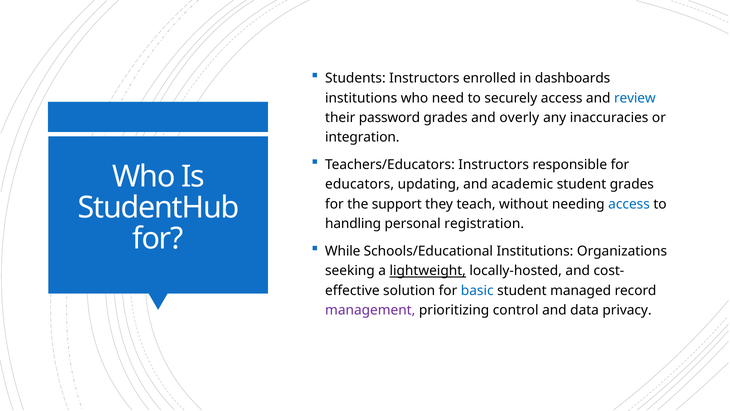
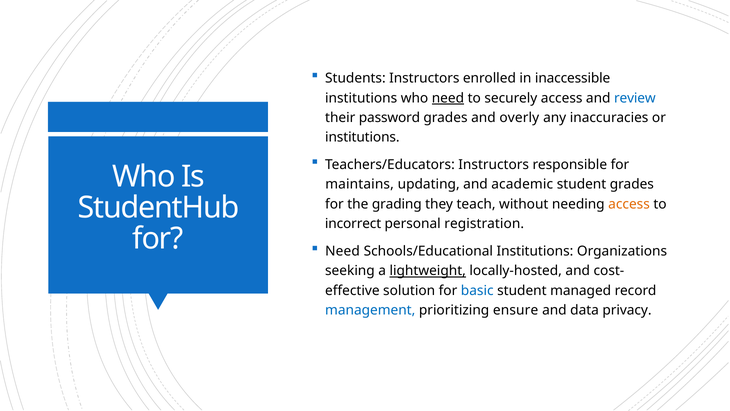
dashboards: dashboards -> inaccessible (573, 78)
need underline: none -> present (448, 98)
integration: integration -> institutions (362, 137)
educators: educators -> maintains (360, 184)
support: support -> grading (397, 204)
access colour: blue -> orange (629, 204)
handling: handling -> incorrect (353, 224)
While: While -> Need (343, 251)
management colour: purple -> blue (370, 310)
control: control -> ensure (516, 310)
